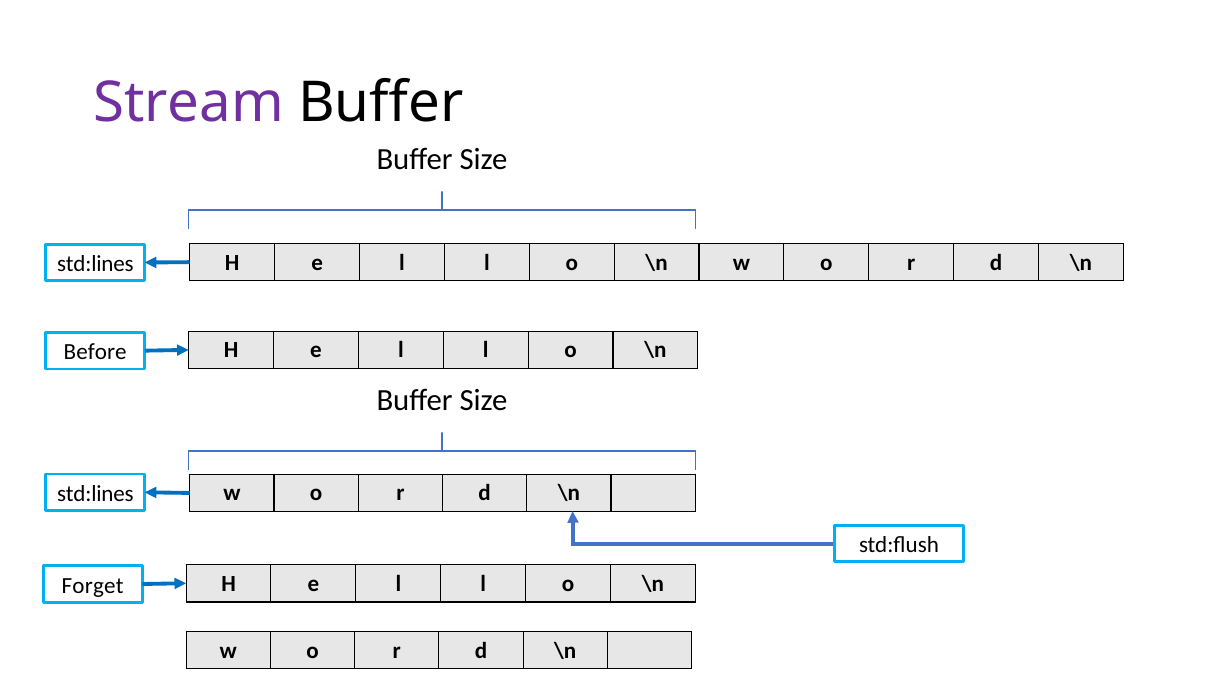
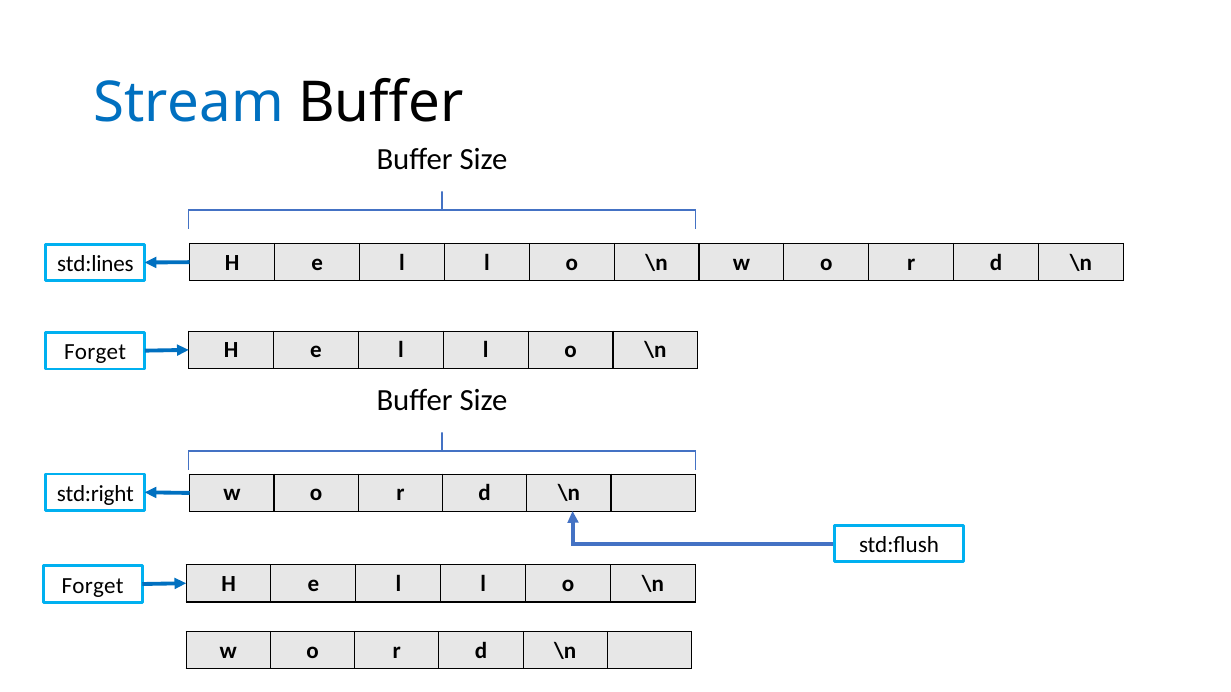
Stream colour: purple -> blue (189, 103)
Before: Before -> Forget (95, 352)
std:lines: std:lines -> std:right (95, 494)
